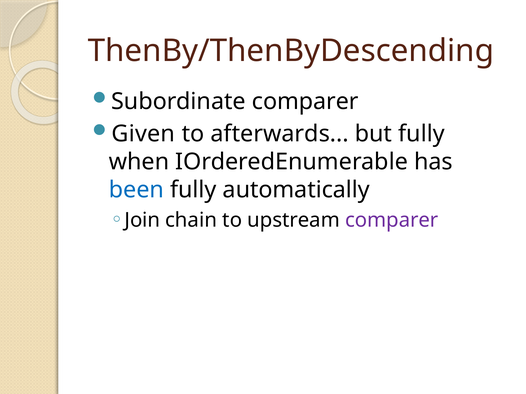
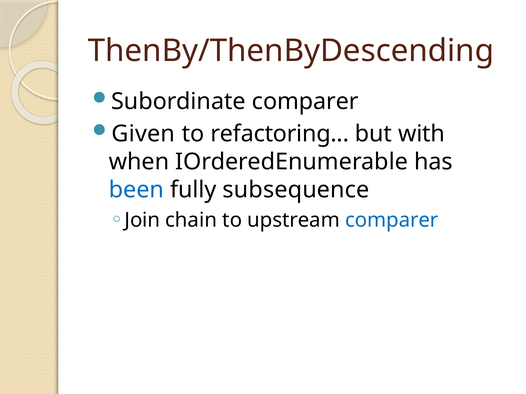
afterwards: afterwards -> refactoring (280, 134)
but fully: fully -> with (422, 134)
automatically: automatically -> subsequence (296, 190)
comparer colour: purple -> blue (392, 220)
